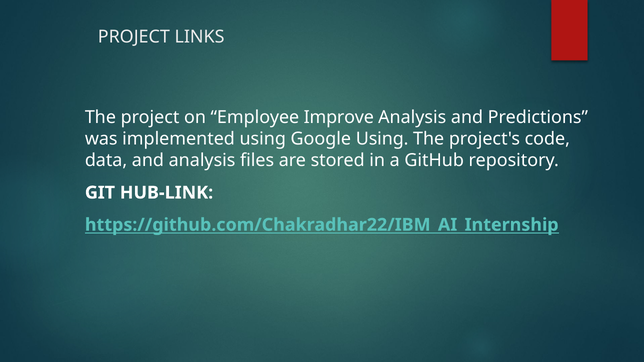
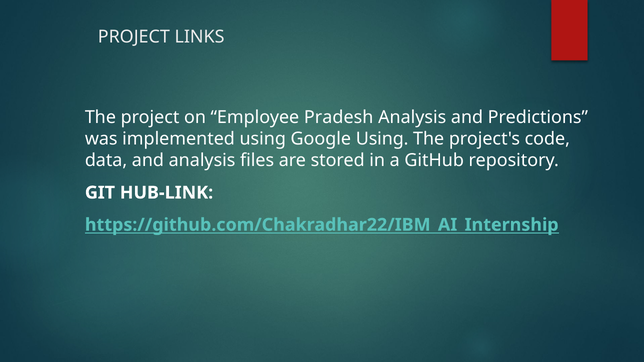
Improve: Improve -> Pradesh (339, 118)
